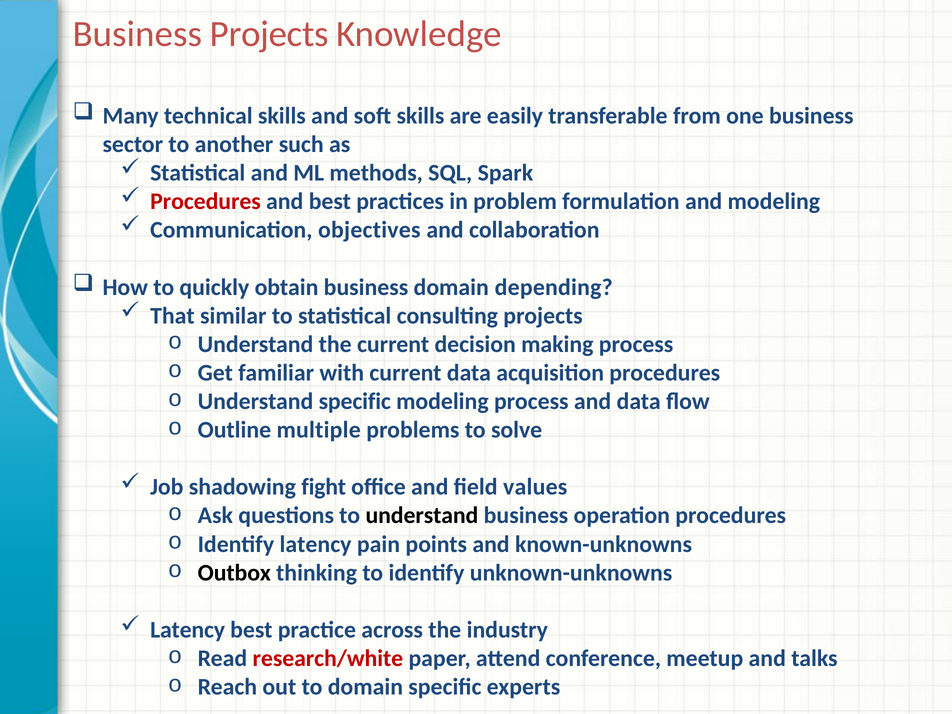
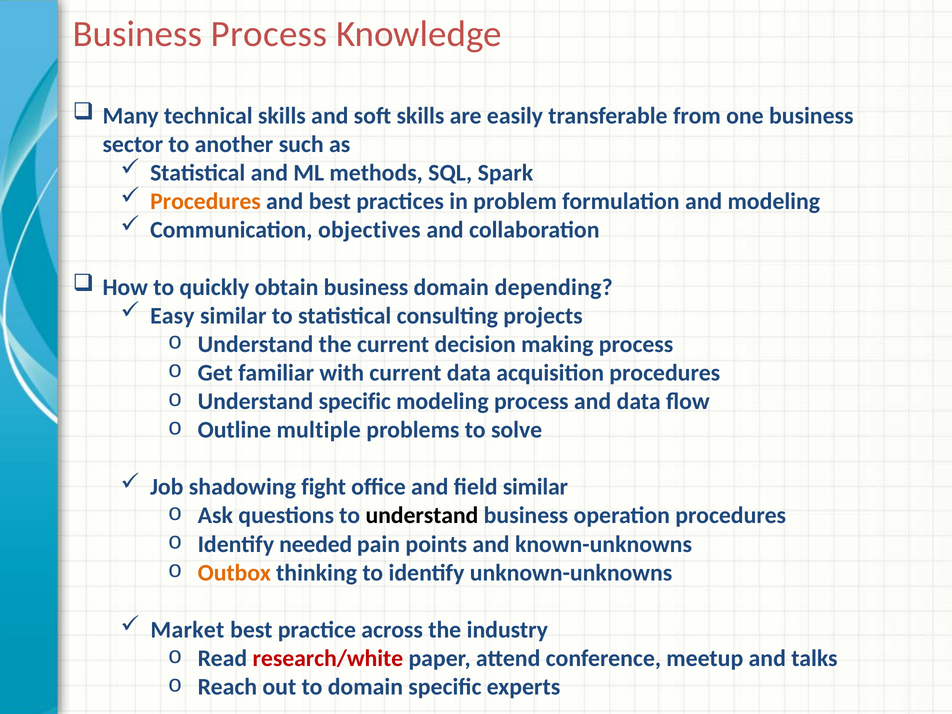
Business Projects: Projects -> Process (269, 34)
Procedures colour: red -> orange (205, 201)
That: That -> Easy (172, 316)
field values: values -> similar (535, 487)
Identify latency: latency -> needed (316, 544)
Outbox colour: black -> orange (234, 573)
Latency: Latency -> Market (187, 630)
